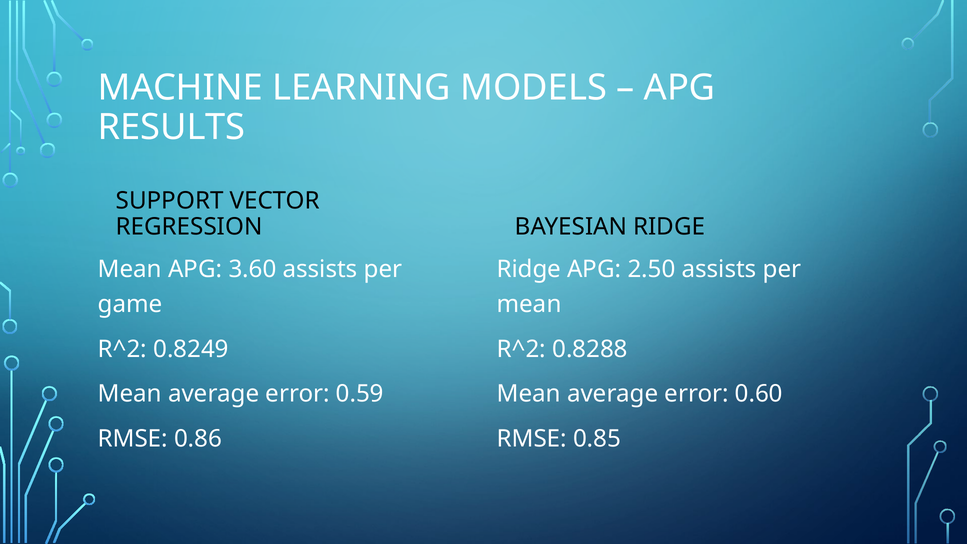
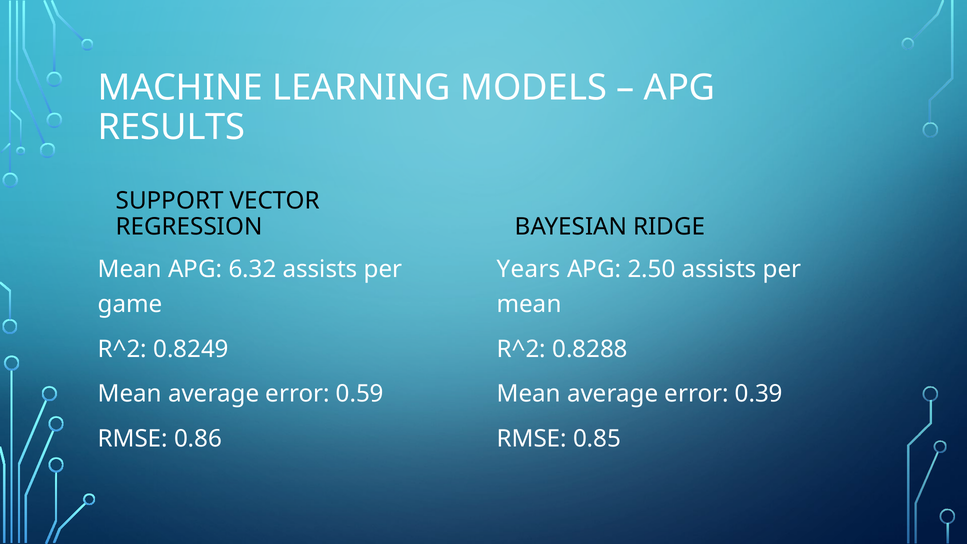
3.60: 3.60 -> 6.32 (252, 269)
Ridge: Ridge -> Years (529, 269)
0.60: 0.60 -> 0.39 (759, 394)
